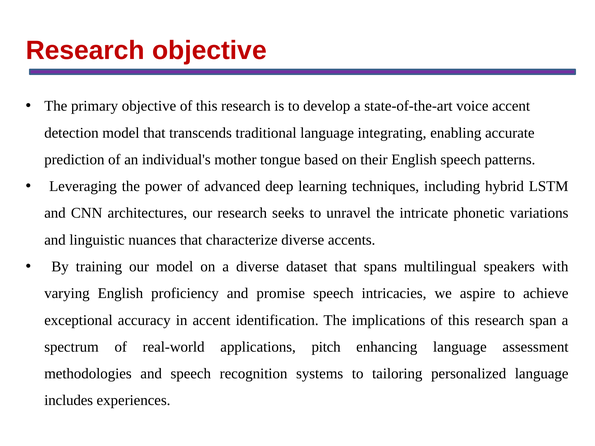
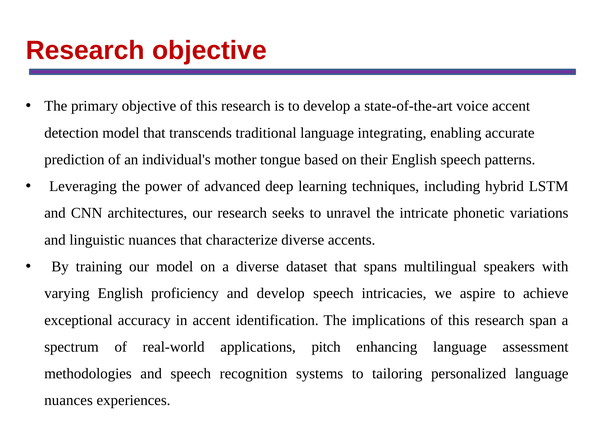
and promise: promise -> develop (281, 294)
includes: includes -> nuances (69, 401)
